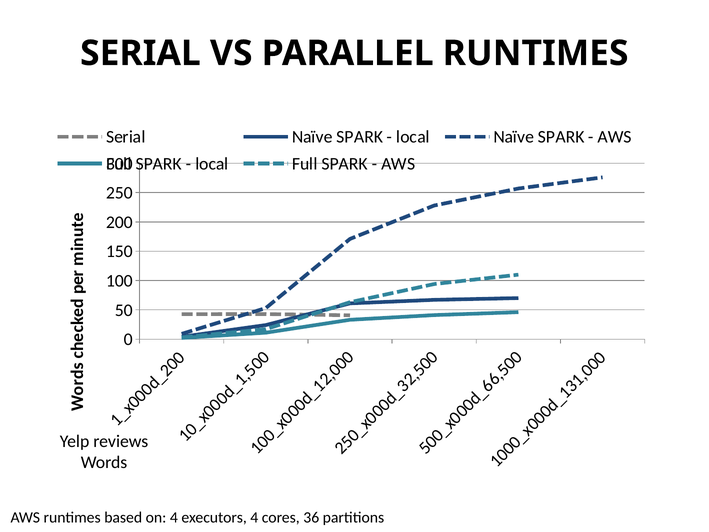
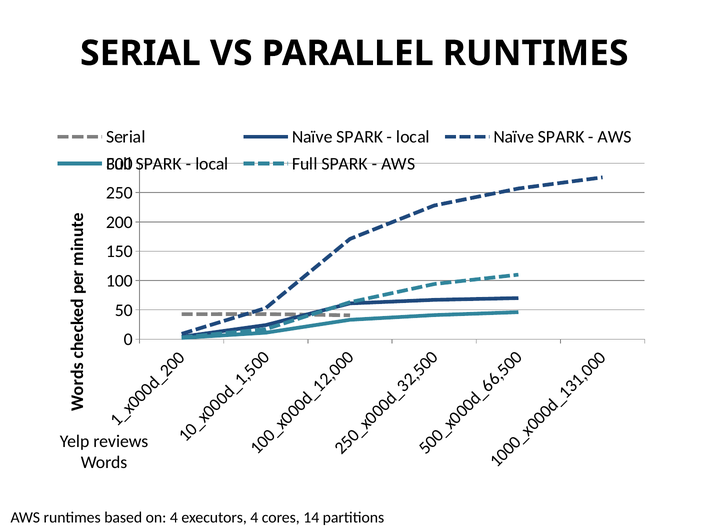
36: 36 -> 14 (311, 517)
